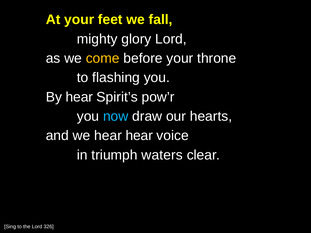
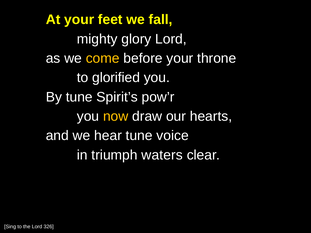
flashing: flashing -> glorified (116, 78)
By hear: hear -> tune (79, 97)
now colour: light blue -> yellow (116, 116)
hear hear: hear -> tune (139, 136)
